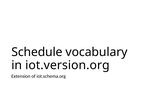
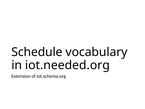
iot.version.org: iot.version.org -> iot.needed.org (67, 65)
